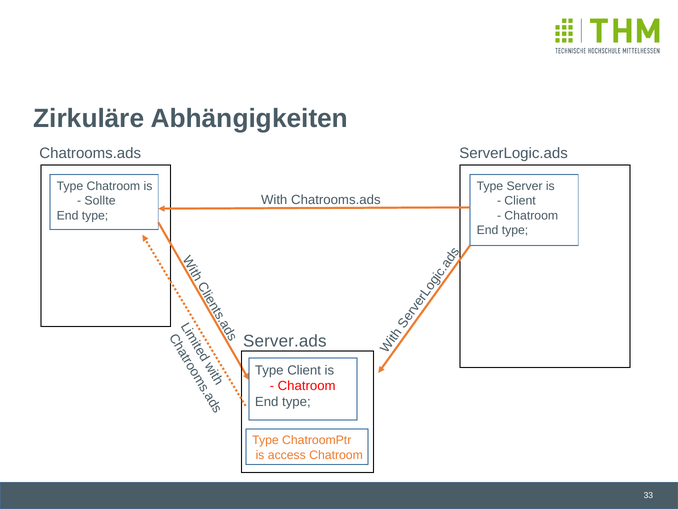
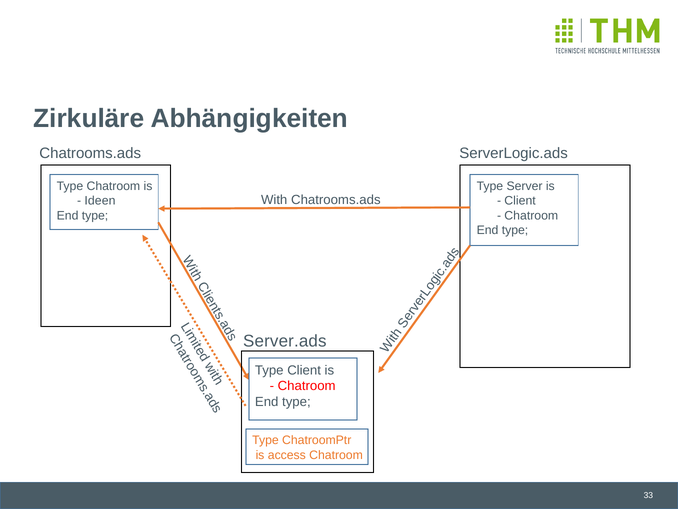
Sollte: Sollte -> Ideen (100, 201)
